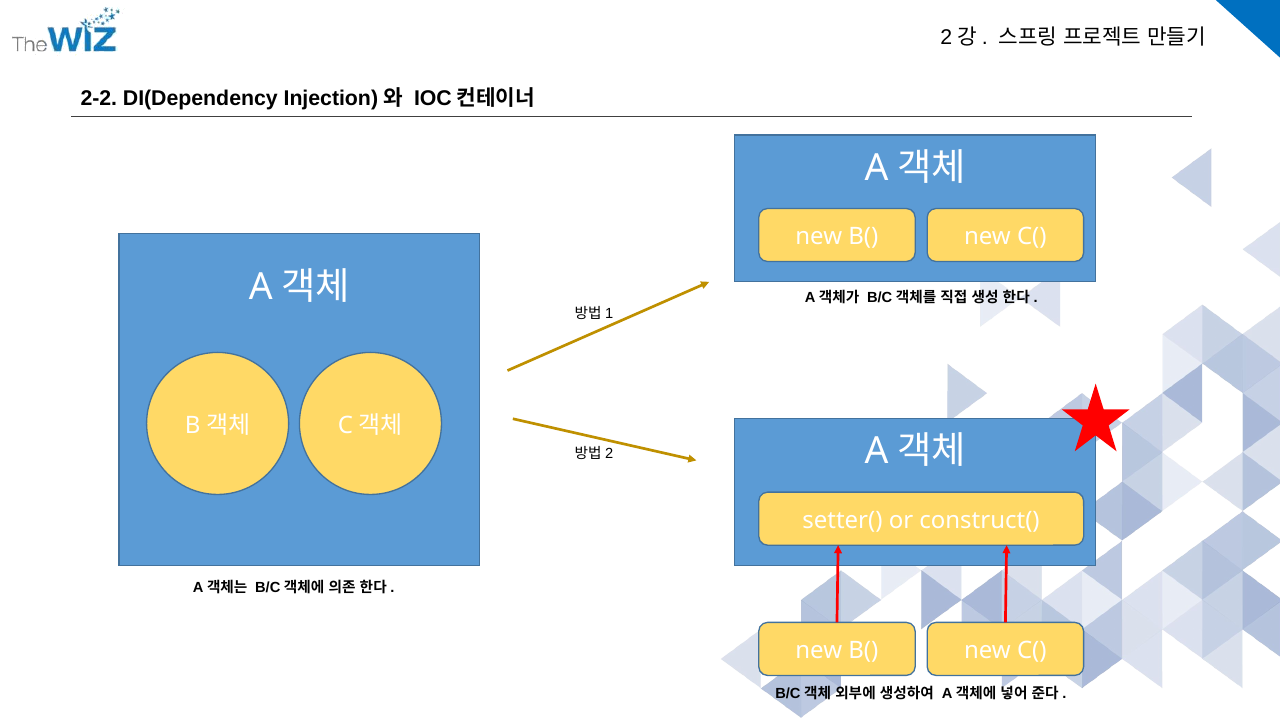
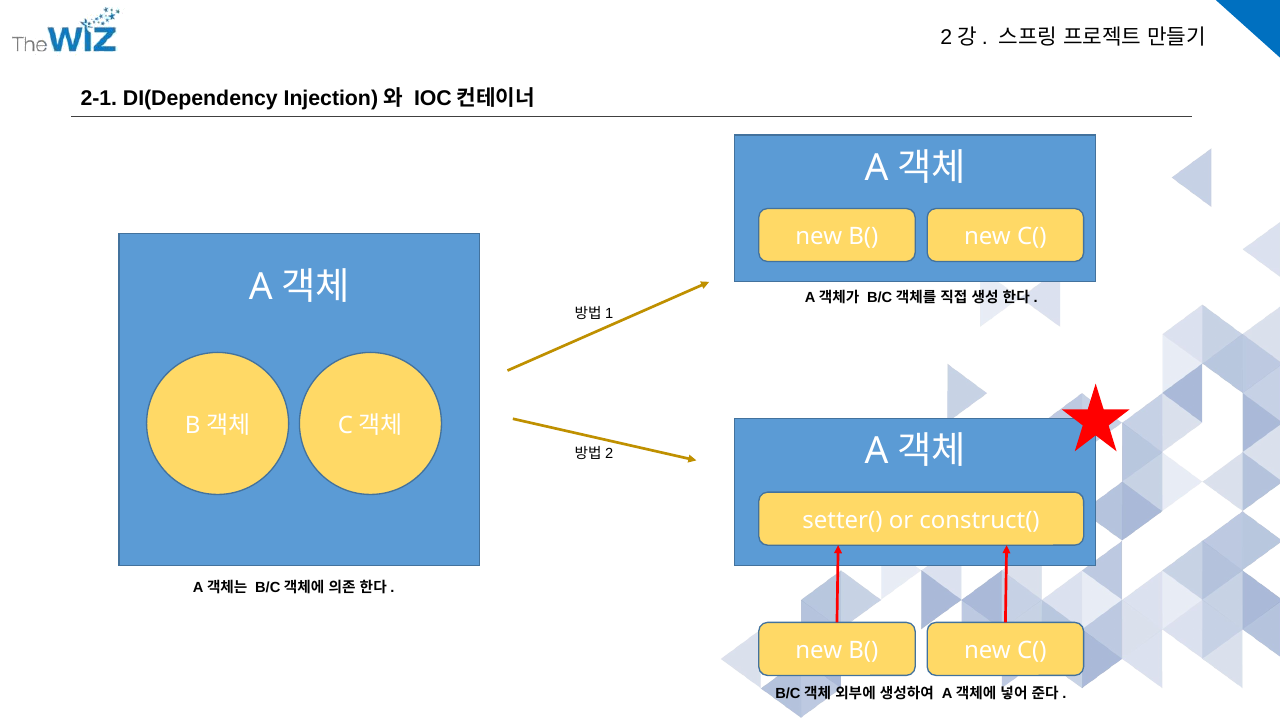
2-2: 2-2 -> 2-1 (99, 99)
